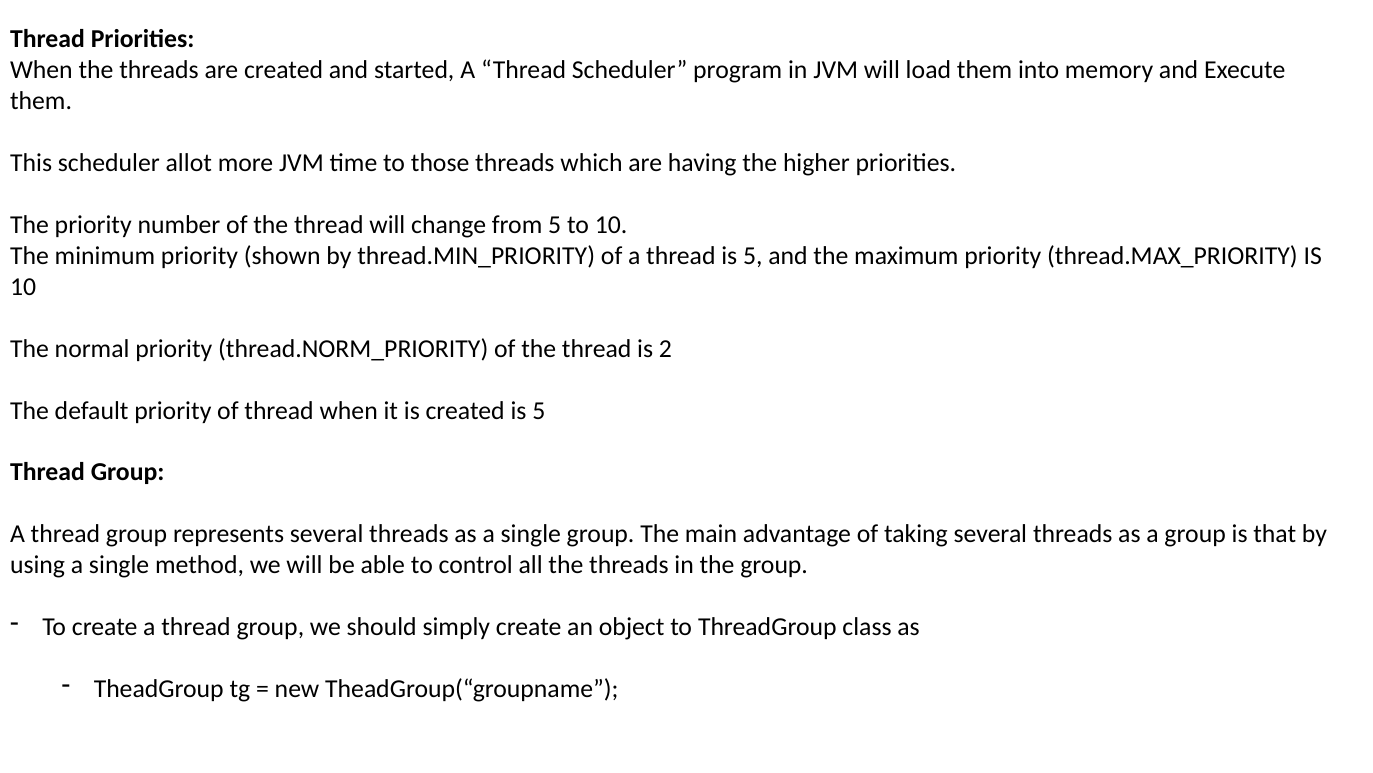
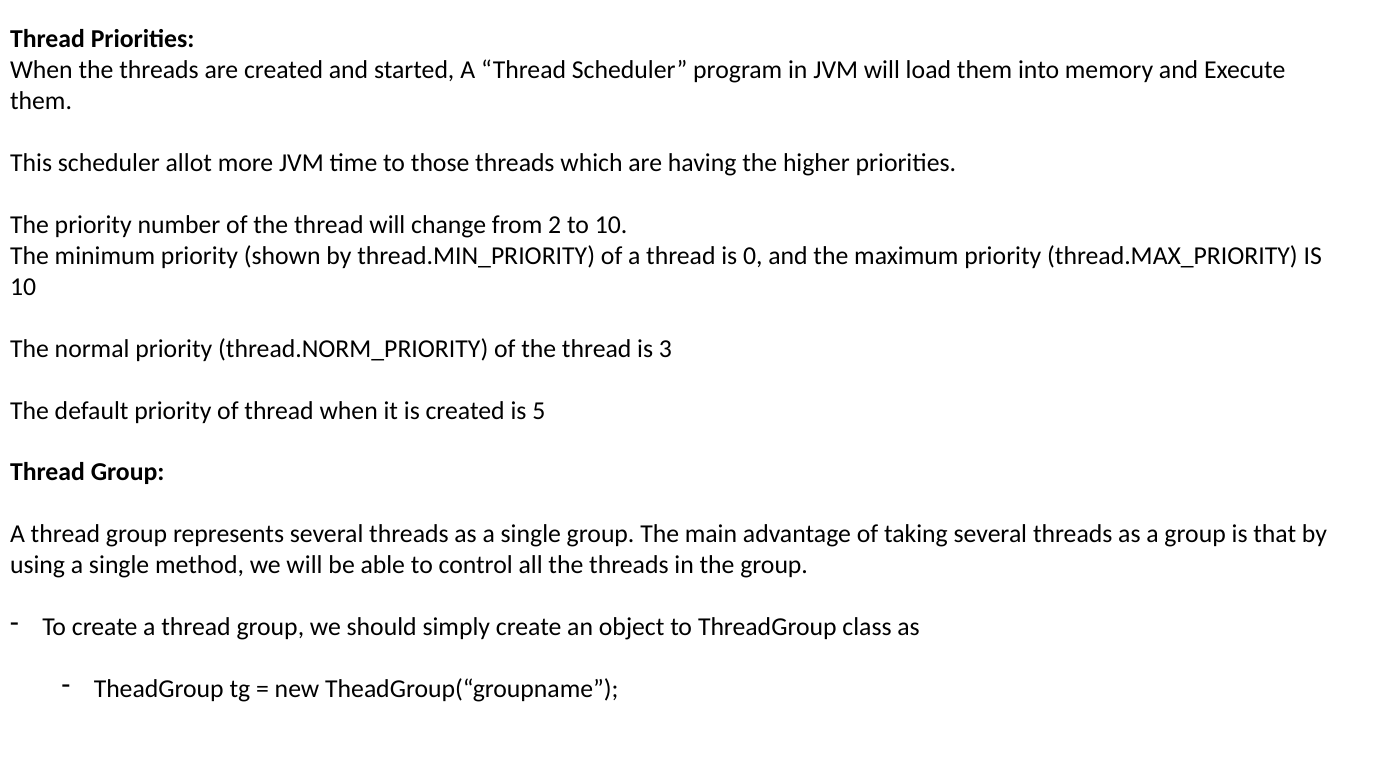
from 5: 5 -> 2 (555, 225)
thread is 5: 5 -> 0 (753, 256)
2: 2 -> 3 (665, 348)
